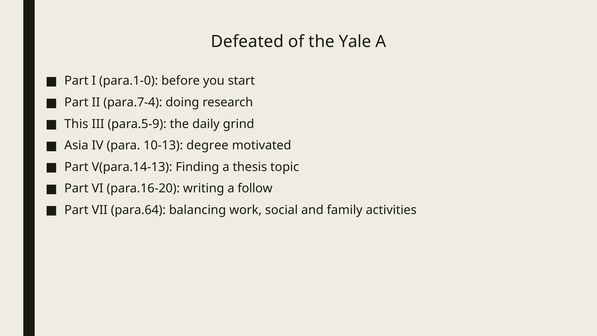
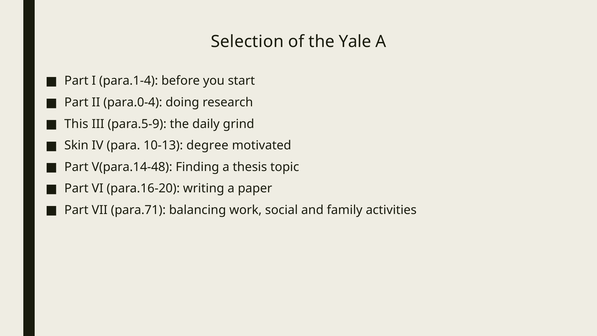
Defeated: Defeated -> Selection (247, 42)
para.1-0: para.1-0 -> para.1-4 (129, 81)
para.7-4: para.7-4 -> para.0-4 (133, 102)
Asia: Asia -> Skin (76, 145)
V(para.14-13: V(para.14-13 -> V(para.14-48 (132, 167)
follow: follow -> paper (255, 188)
para.64: para.64 -> para.71 (138, 210)
